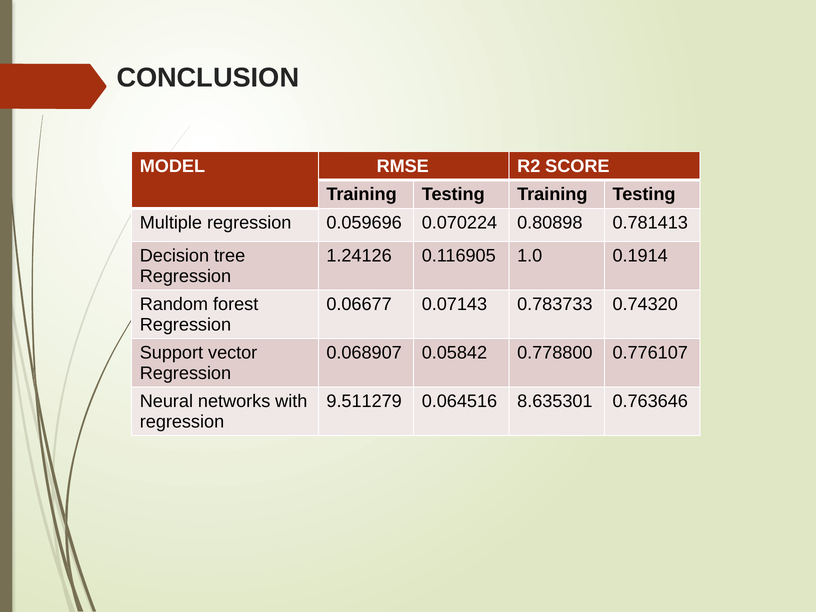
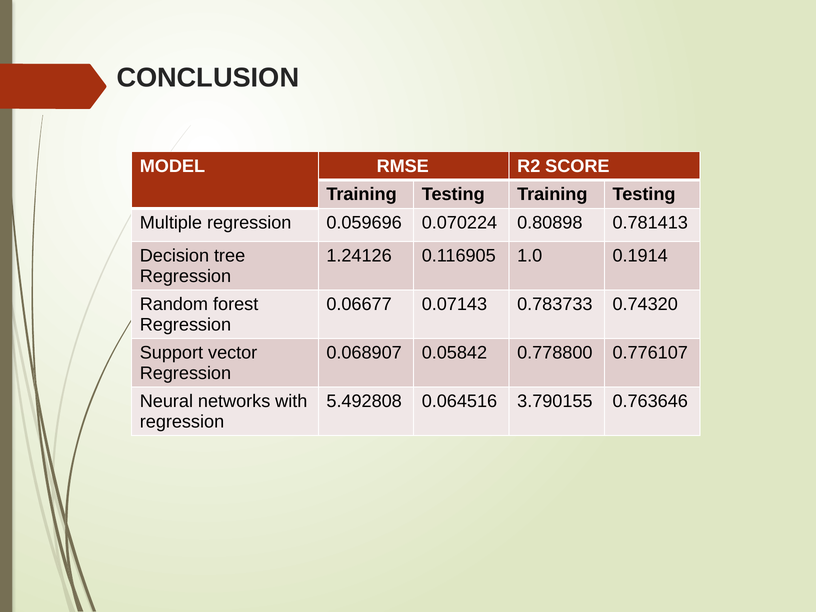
9.511279: 9.511279 -> 5.492808 (364, 401)
8.635301: 8.635301 -> 3.790155 (555, 401)
